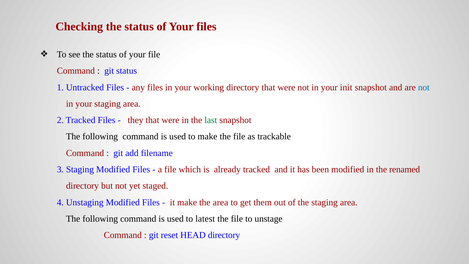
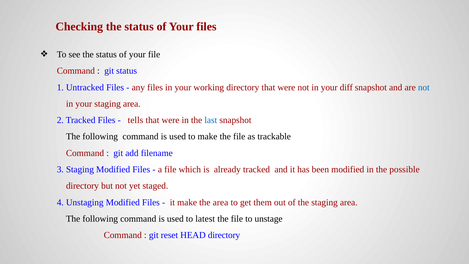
init: init -> diff (346, 87)
they: they -> tells (136, 120)
last colour: green -> blue (211, 120)
renamed: renamed -> possible (405, 169)
